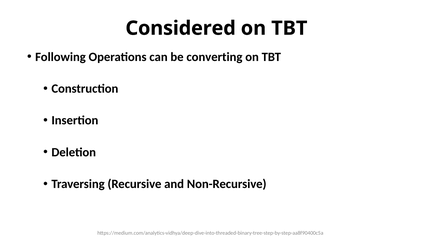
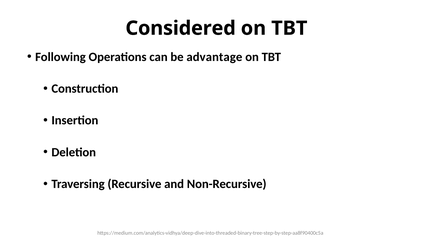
converting: converting -> advantage (214, 57)
